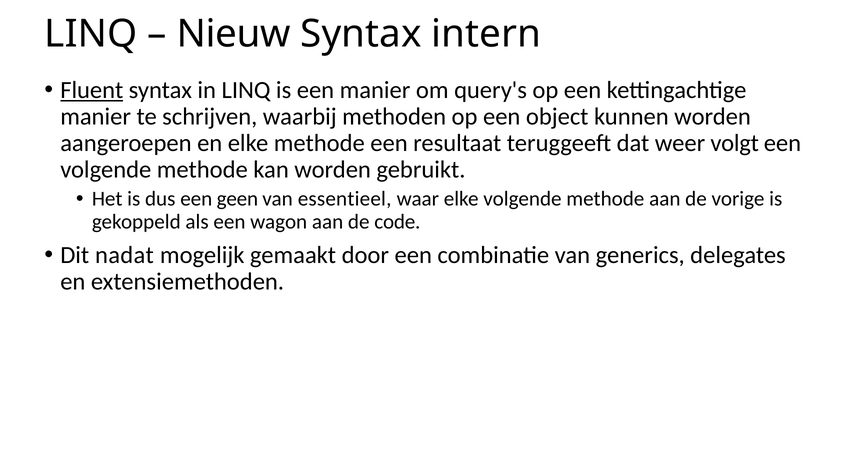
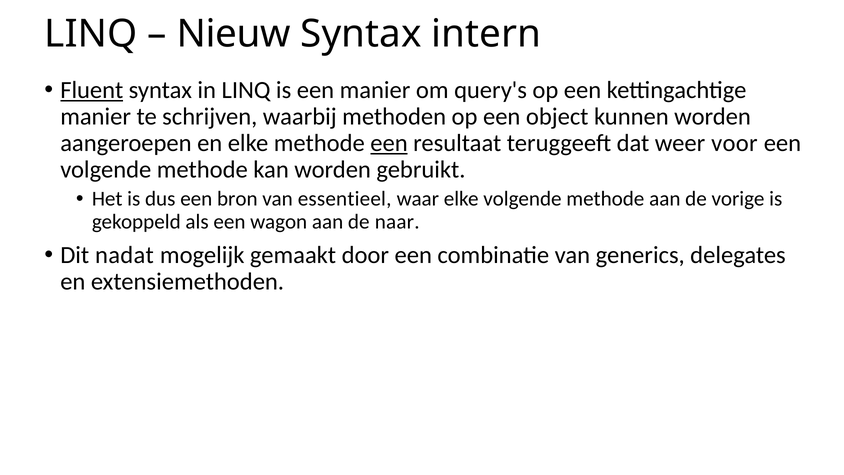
een underline: none -> present (389, 143)
volgt: volgt -> voor (734, 143)
geen: geen -> bron (237, 199)
code: code -> naar (397, 222)
